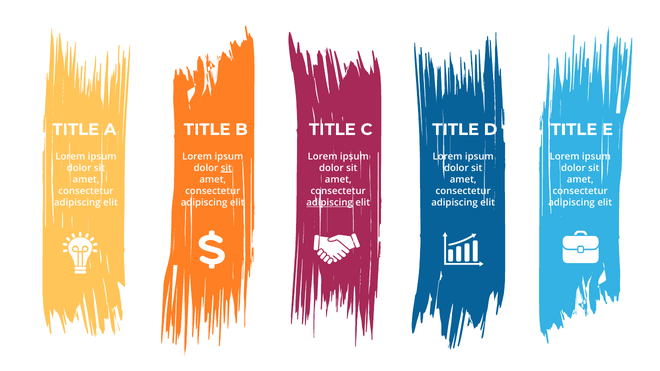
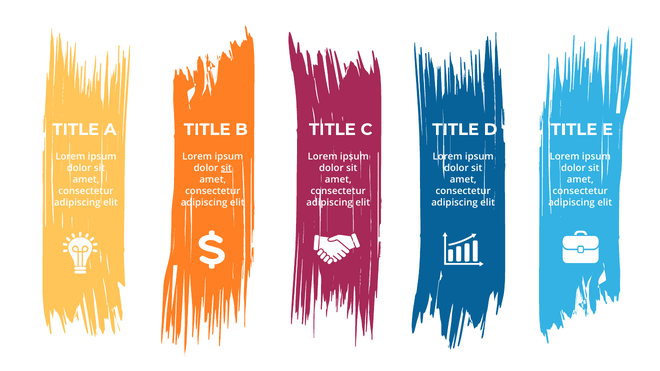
adipiscing underline: present -> none (330, 203)
